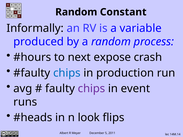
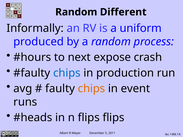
Constant: Constant -> Different (123, 12)
variable: variable -> uniform (141, 28)
chips colour: purple -> orange (91, 89)
n look: look -> flips (89, 118)
